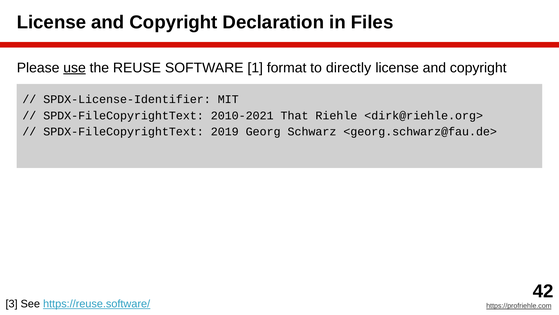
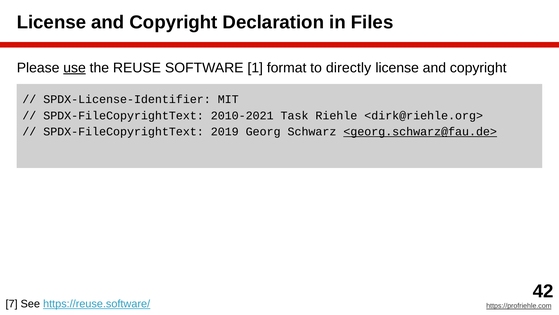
That: That -> Task (295, 115)
<georg.schwarz@fau.de> underline: none -> present (420, 131)
3: 3 -> 7 (12, 303)
